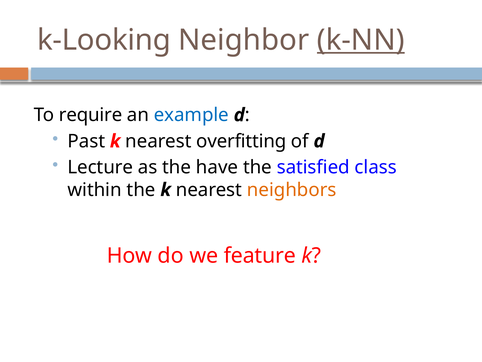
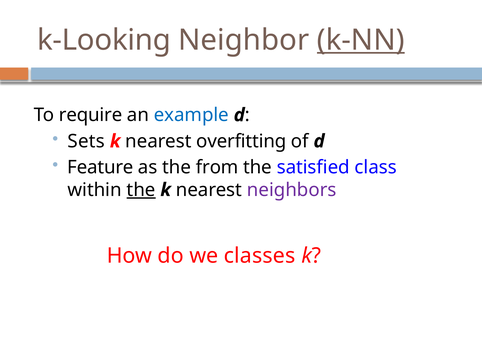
Past: Past -> Sets (86, 141)
Lecture: Lecture -> Feature (100, 167)
have: have -> from (217, 167)
the underline: none -> present (141, 190)
neighbors colour: orange -> purple (292, 190)
feature: feature -> classes (260, 255)
